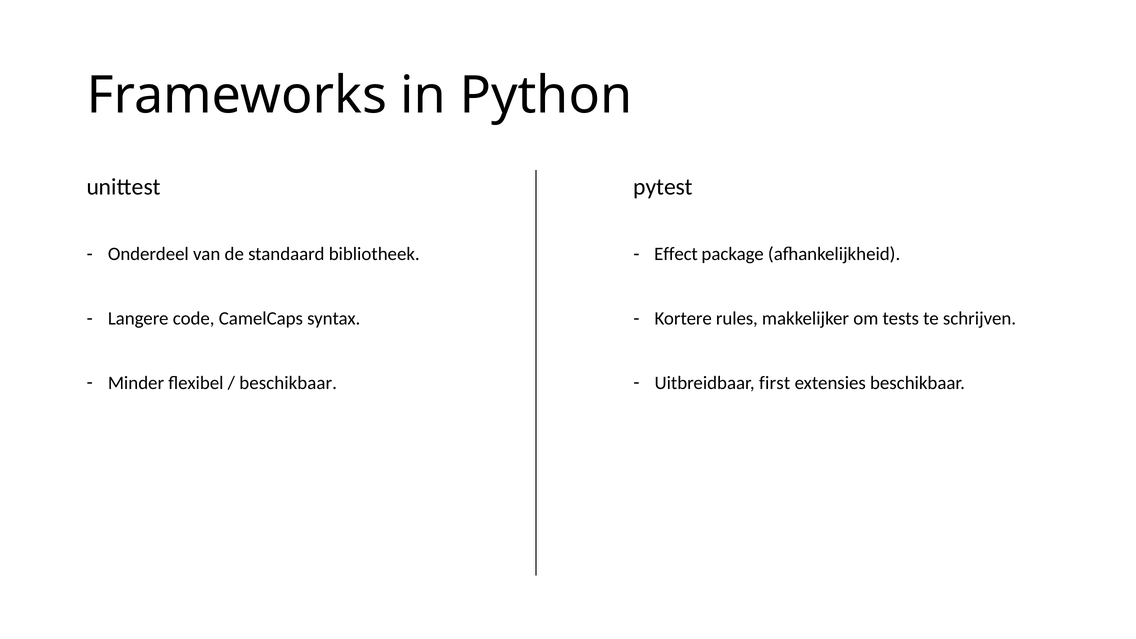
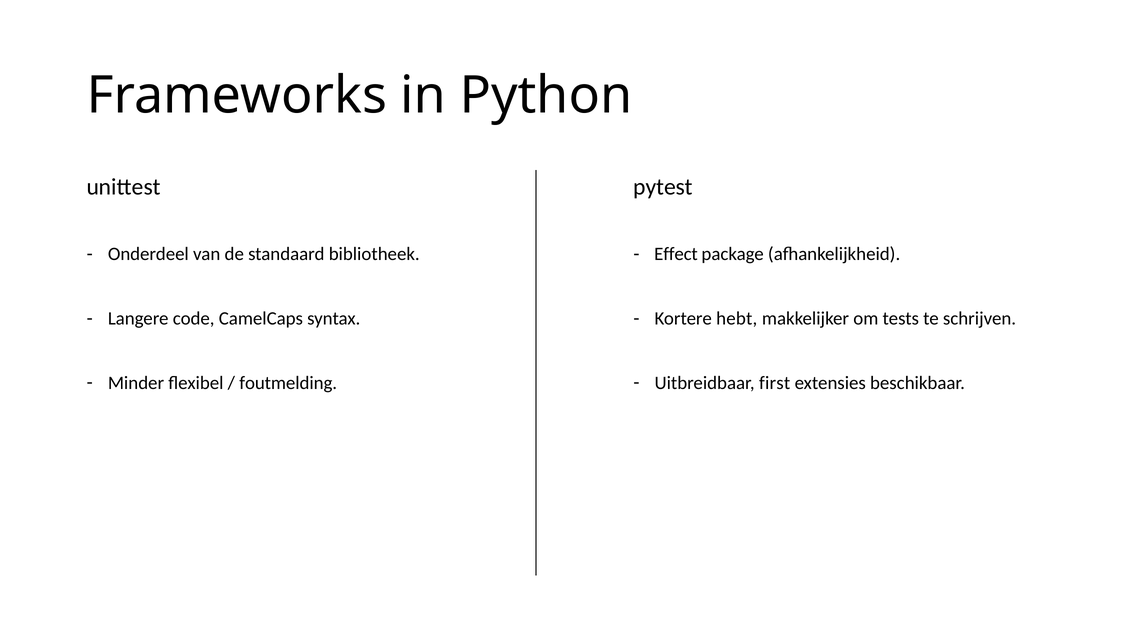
rules: rules -> hebt (737, 319)
beschikbaar: beschikbaar -> foutmelding (288, 383)
